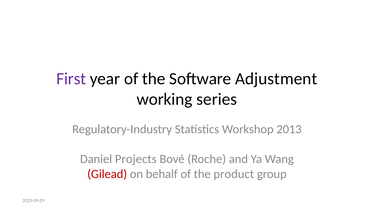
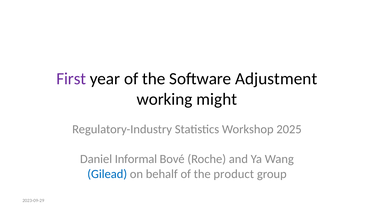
series: series -> might (217, 99)
2013: 2013 -> 2025 (289, 129)
Projects: Projects -> Informal (136, 159)
Gilead colour: red -> blue (107, 174)
